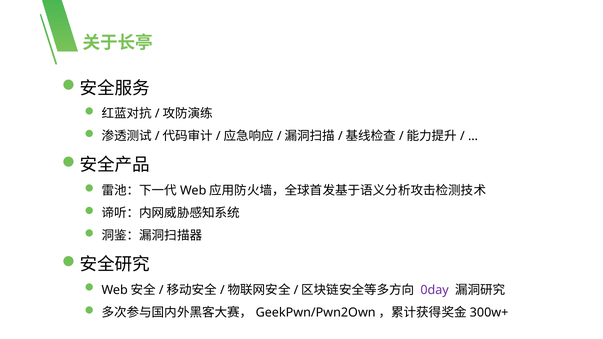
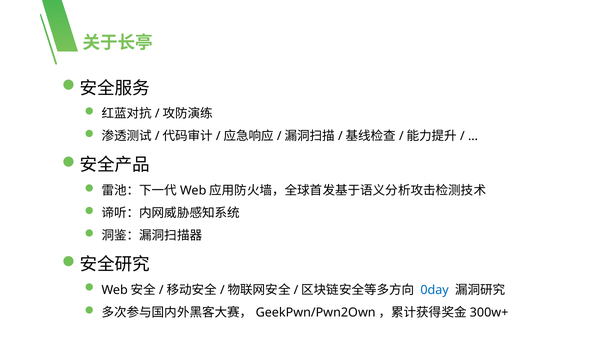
0day colour: purple -> blue (435, 290)
